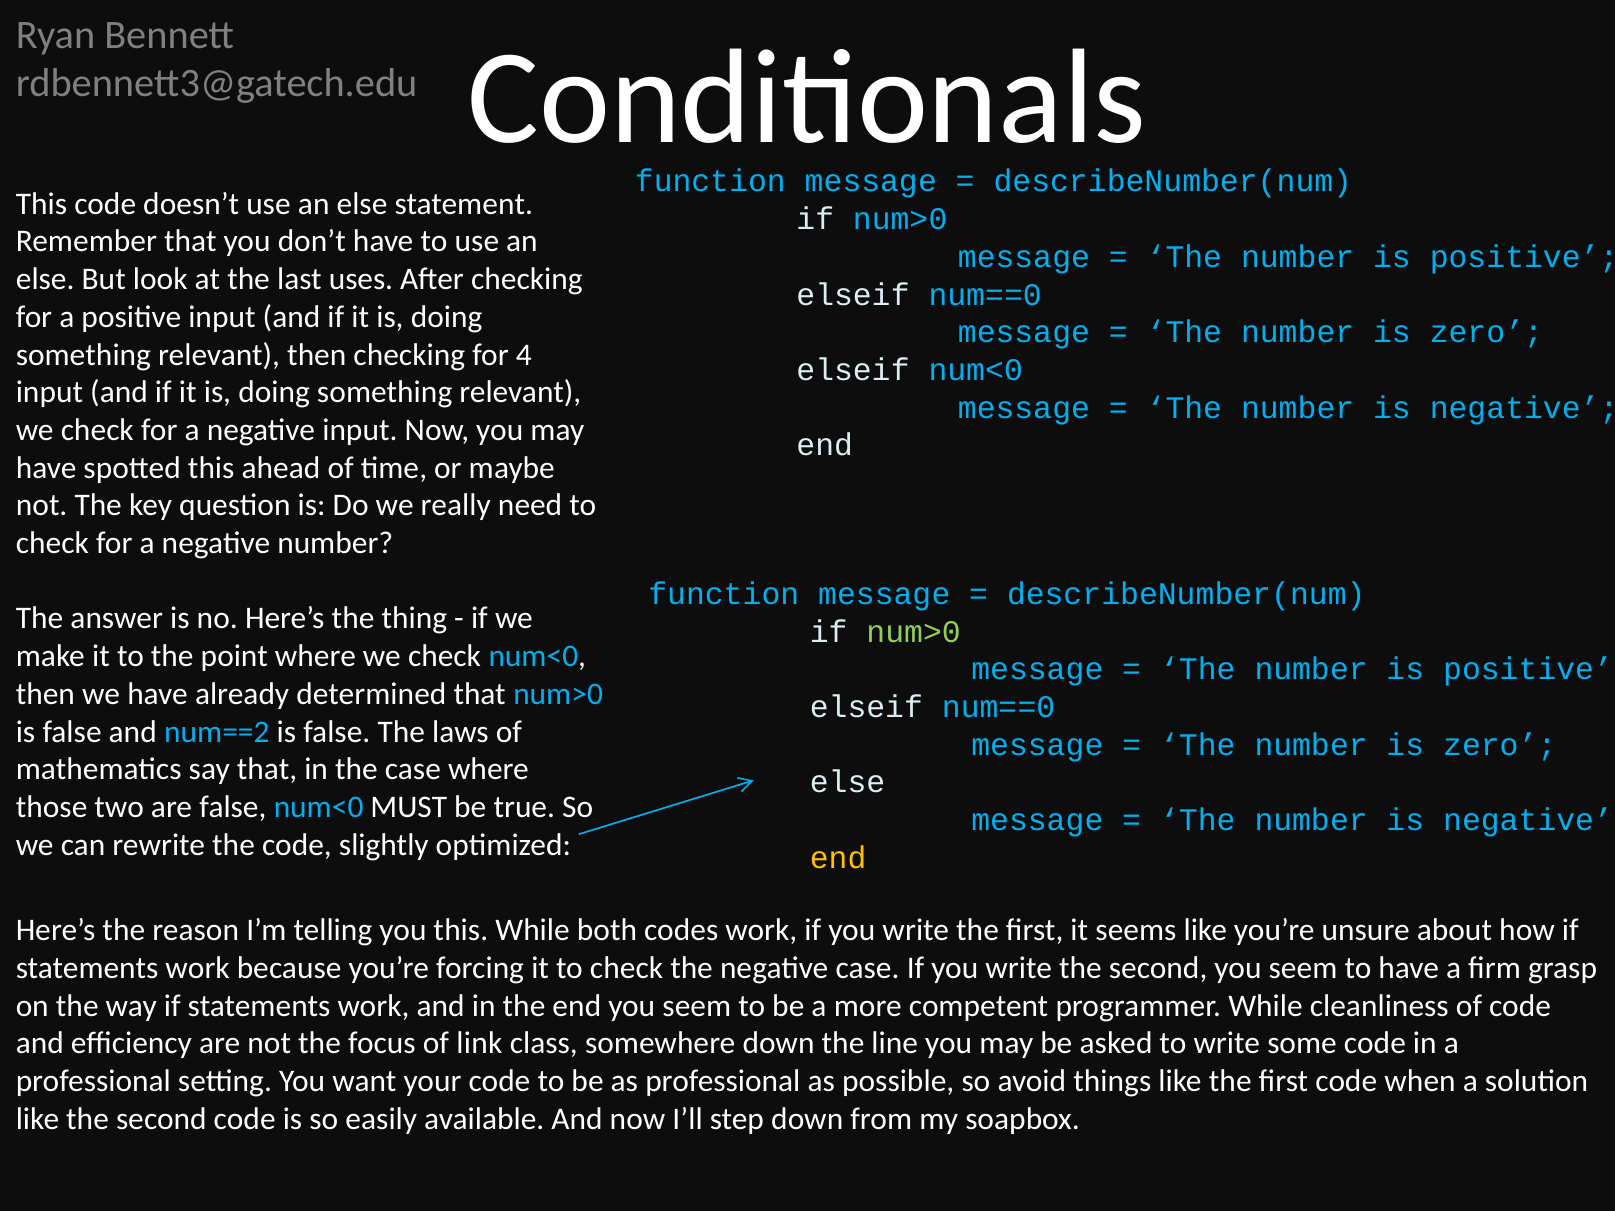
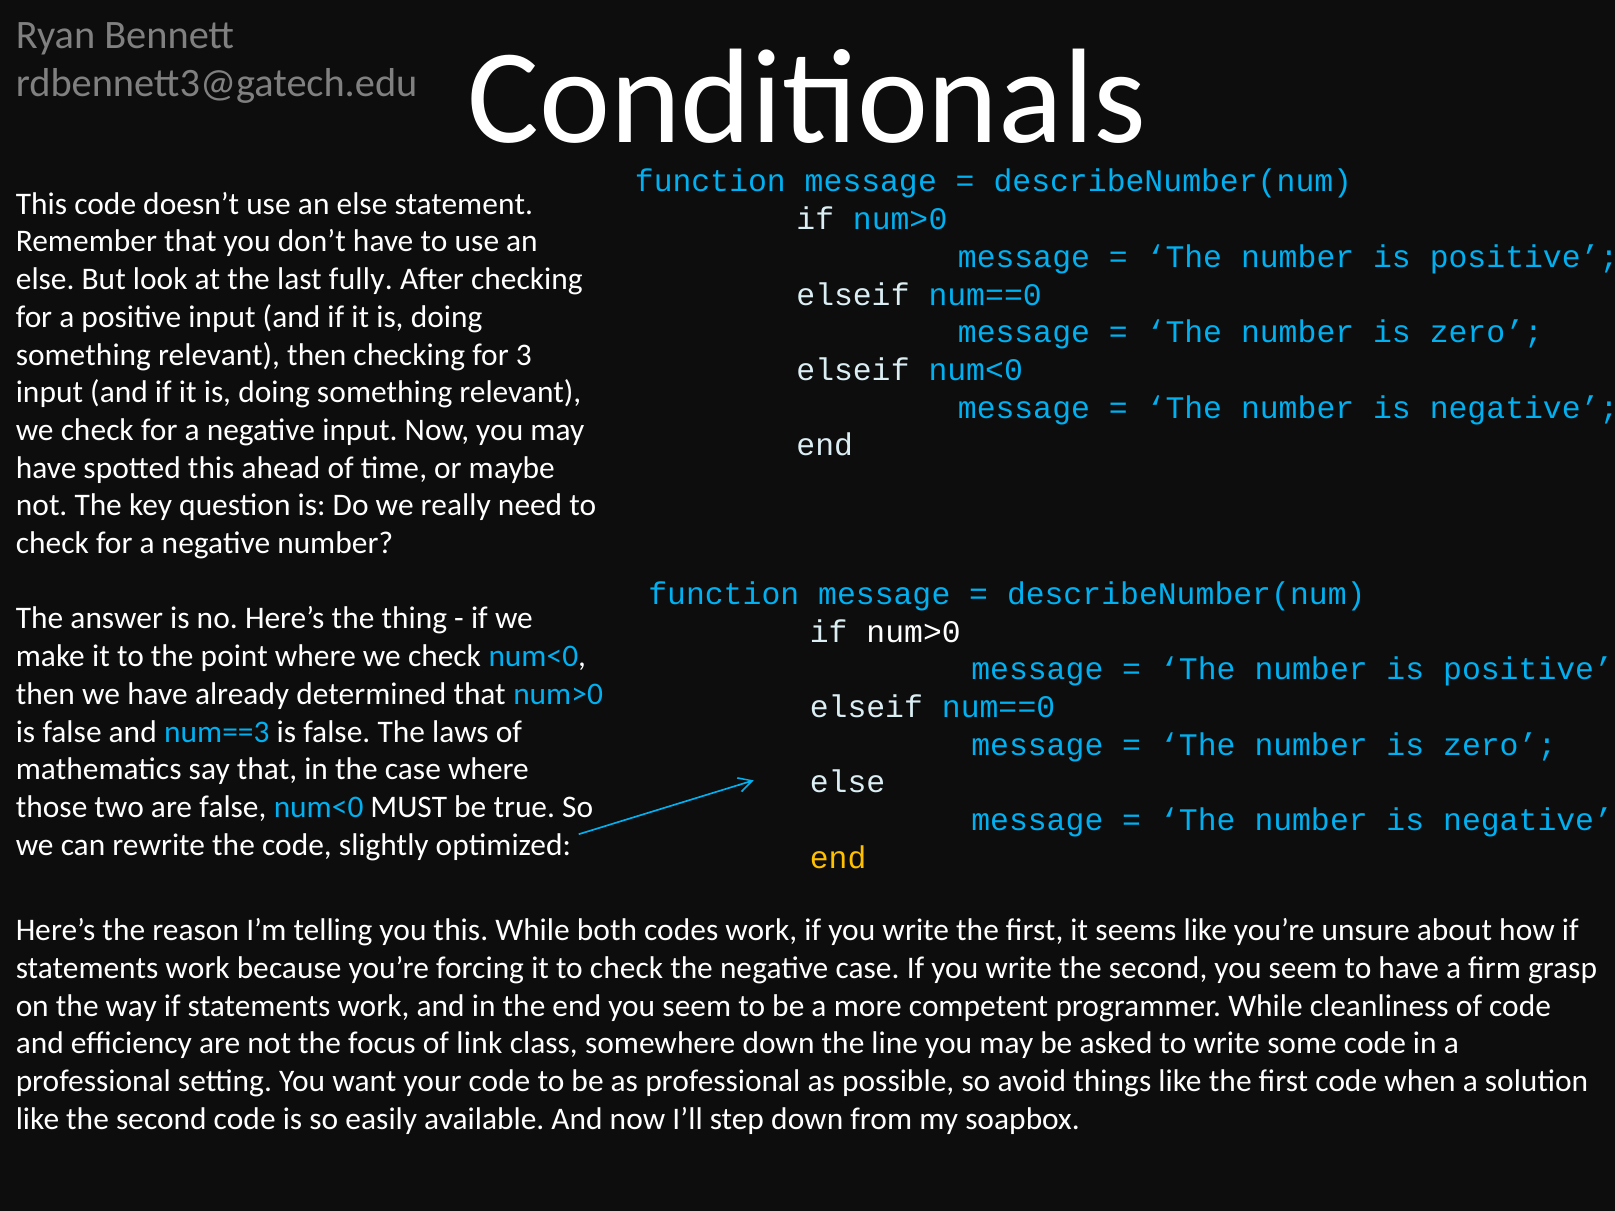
uses: uses -> fully (361, 279)
4: 4 -> 3 (524, 355)
num>0 colour: light green -> white (914, 632)
num==2: num==2 -> num==3 (217, 732)
